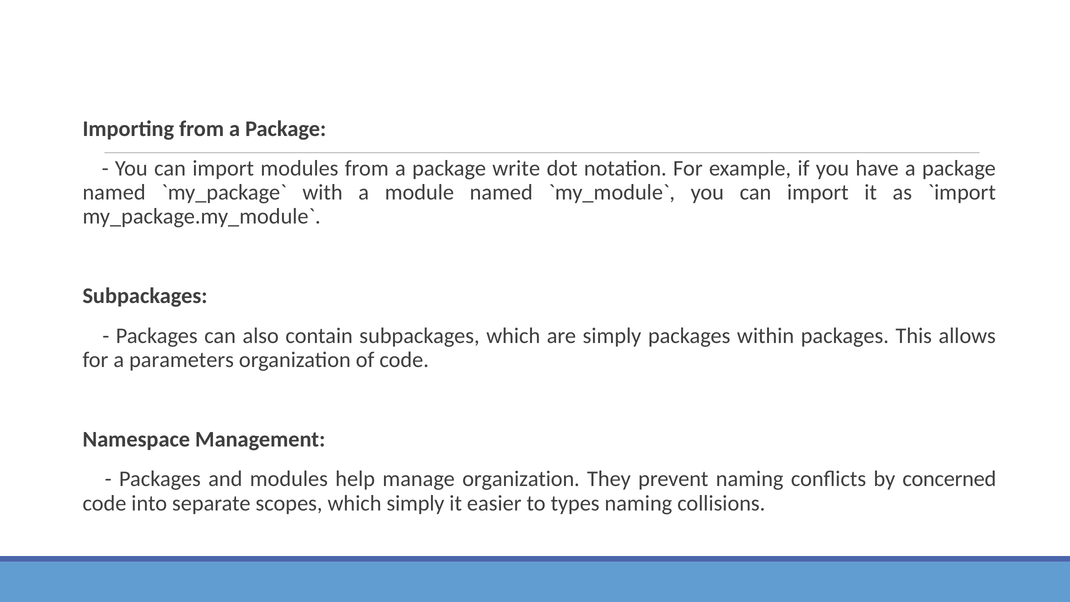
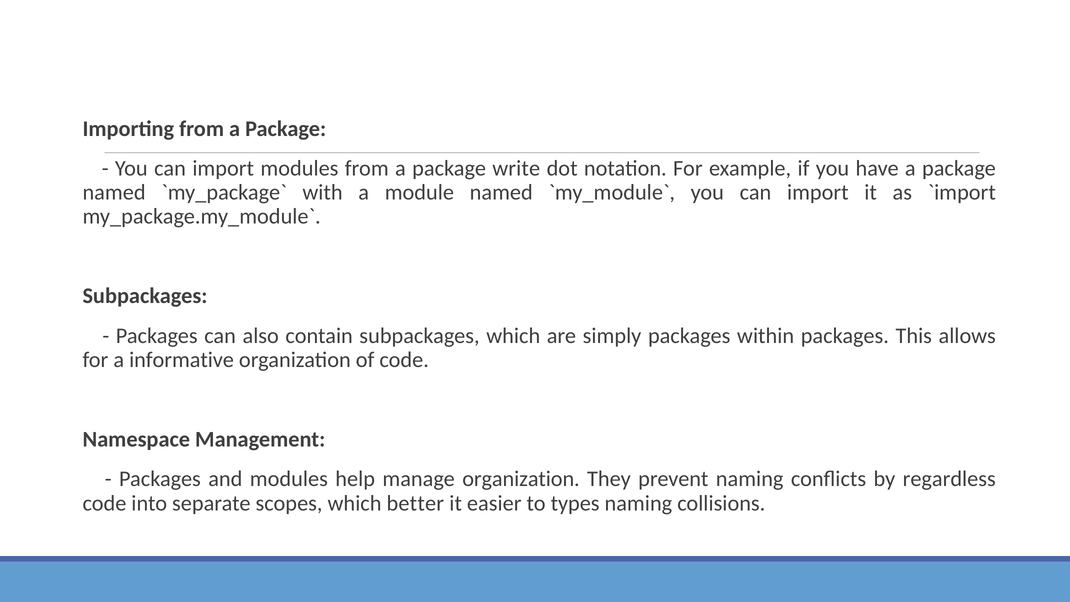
parameters: parameters -> informative (182, 360)
concerned: concerned -> regardless (949, 479)
which simply: simply -> better (415, 503)
